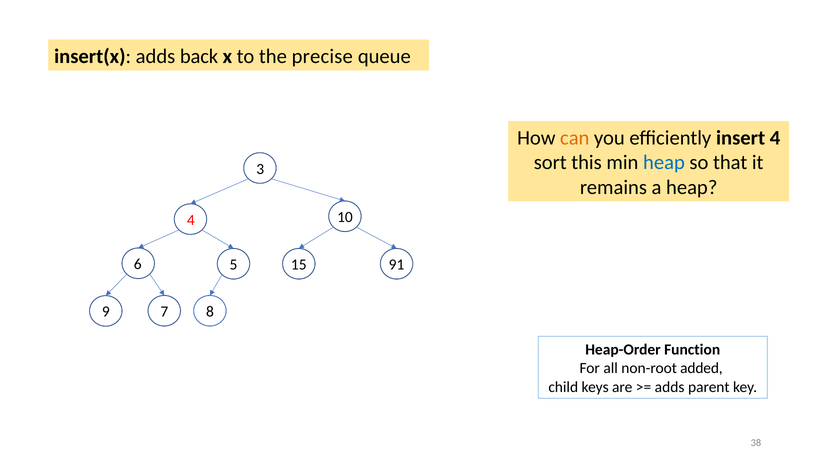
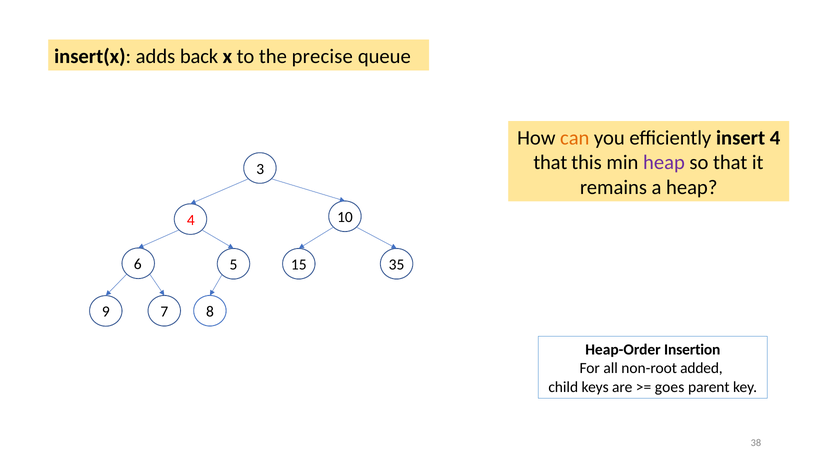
sort: sort -> that (550, 162)
heap colour: blue -> purple (664, 162)
91: 91 -> 35 (397, 264)
Function: Function -> Insertion (692, 349)
adds: adds -> goes (670, 387)
